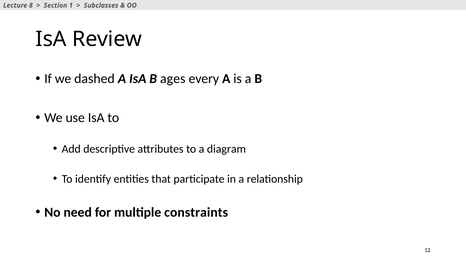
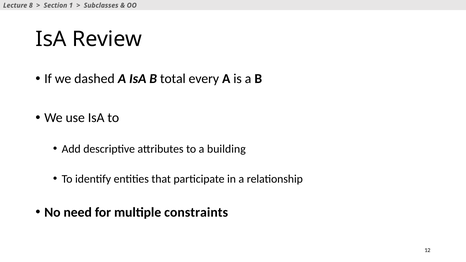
ages: ages -> total (173, 79)
diagram: diagram -> building (226, 149)
